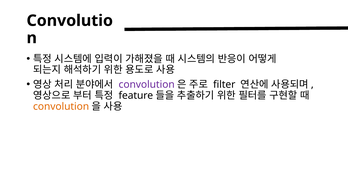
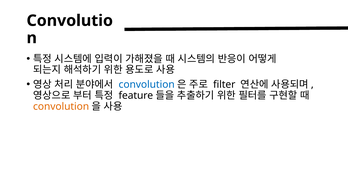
convolution colour: purple -> blue (147, 84)
